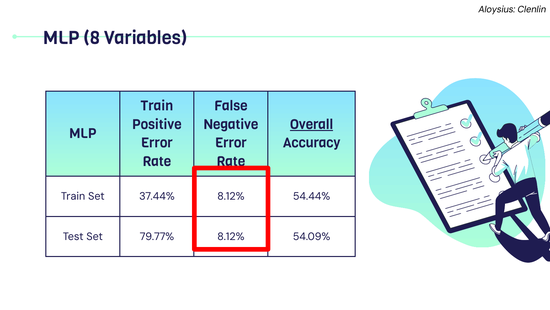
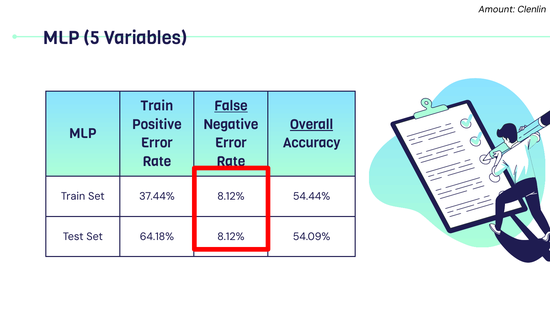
Aloysius: Aloysius -> Amount (497, 9)
8: 8 -> 5 (92, 38)
False underline: none -> present (231, 106)
79.77%: 79.77% -> 64.18% (157, 236)
